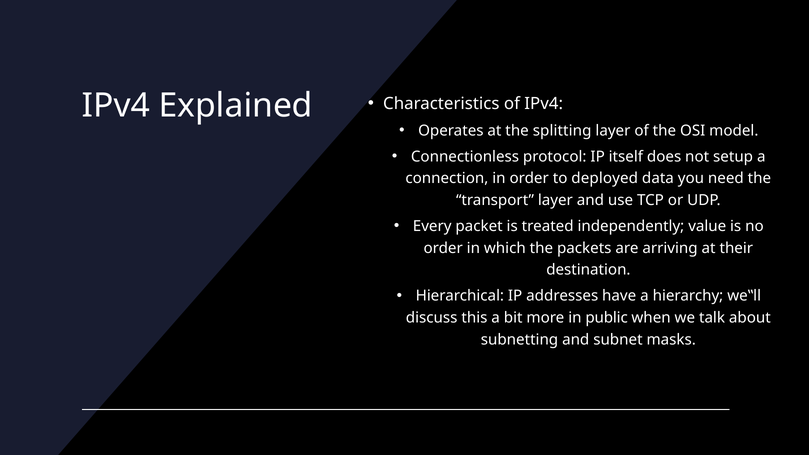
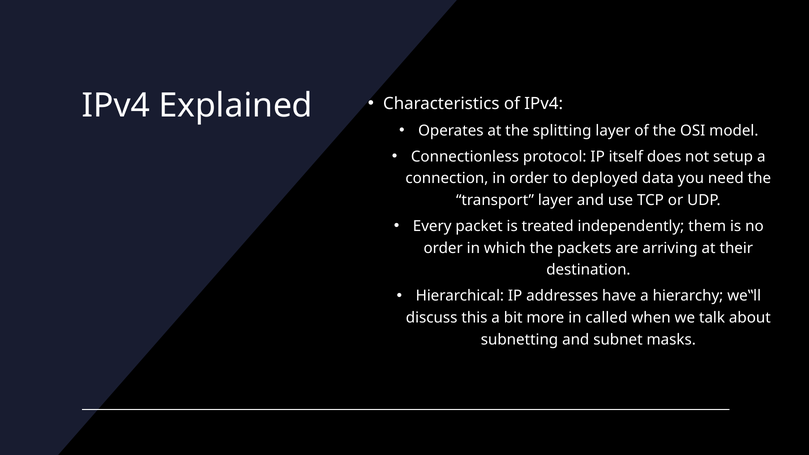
value: value -> them (707, 226)
public: public -> called (606, 318)
